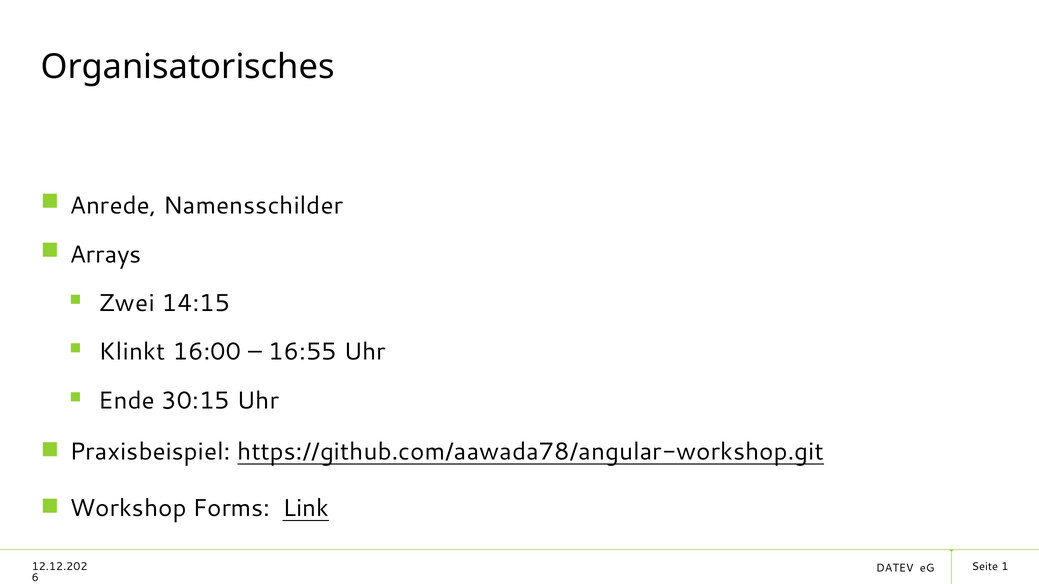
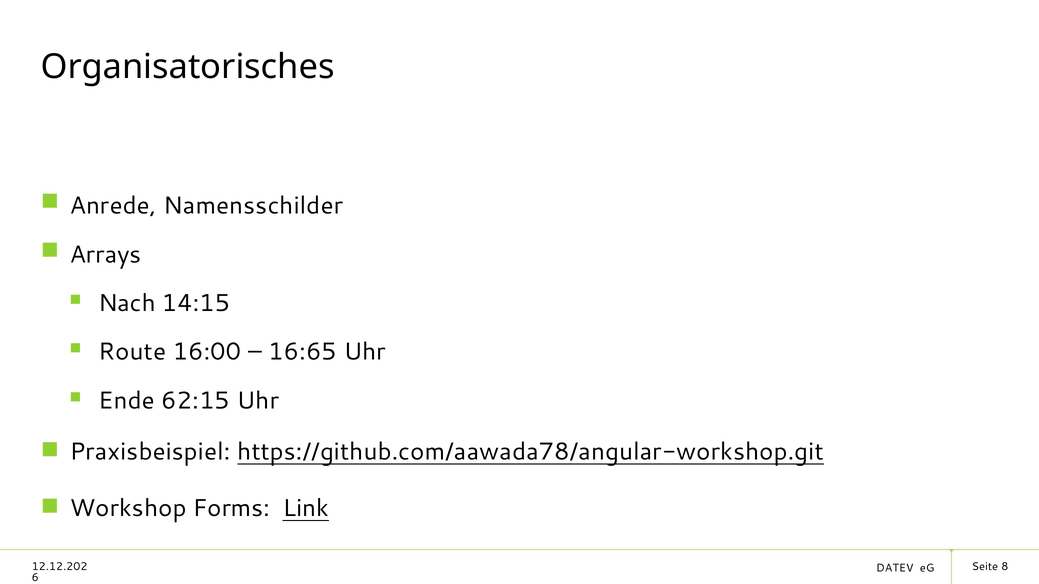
Zwei: Zwei -> Nach (127, 303)
Klinkt: Klinkt -> Route (132, 352)
16:55: 16:55 -> 16:65 (303, 352)
30:15: 30:15 -> 62:15 (196, 401)
1: 1 -> 8 (1005, 567)
